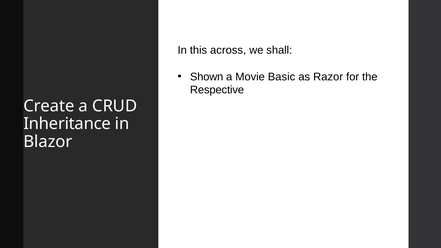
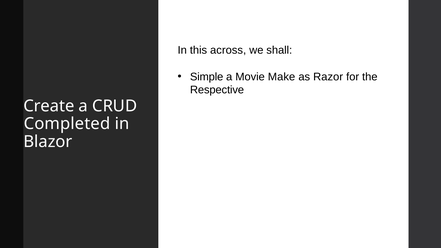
Shown: Shown -> Simple (207, 77)
Basic: Basic -> Make (282, 77)
Inheritance: Inheritance -> Completed (67, 124)
